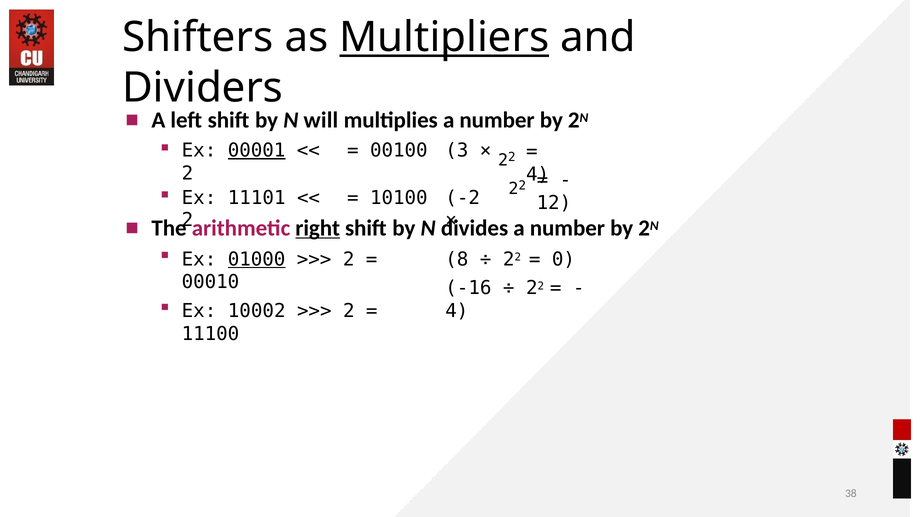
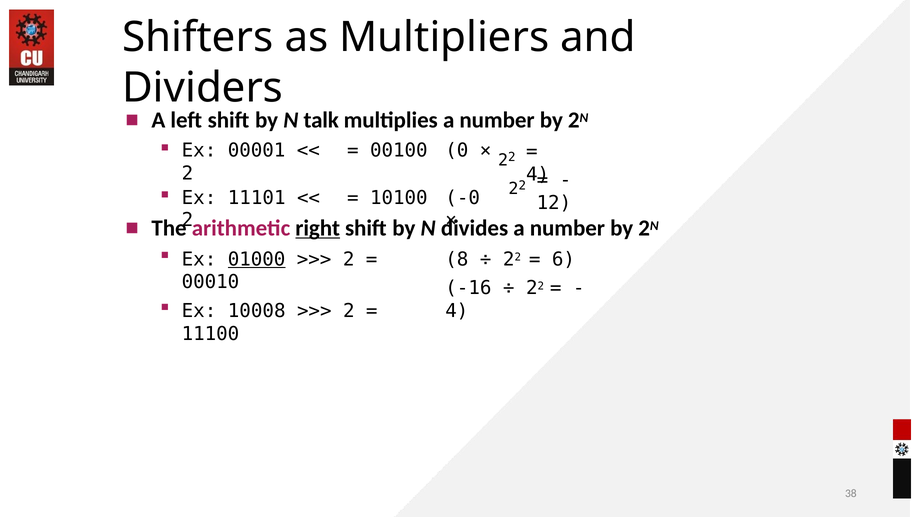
Multipliers underline: present -> none (444, 38)
will: will -> talk (321, 120)
00001 underline: present -> none (257, 151)
3: 3 -> 0 (457, 151)
-2: -2 -> -0 (463, 198)
0: 0 -> 6 (563, 259)
10002: 10002 -> 10008 (257, 311)
